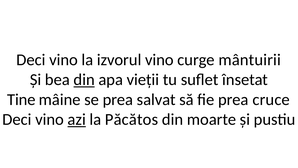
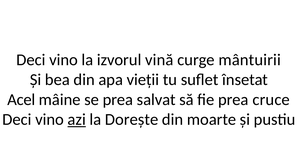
izvorul vino: vino -> vină (159, 60)
din underline: present -> none (84, 80)
Tine: Tine -> Acel (21, 99)
Păcătos: Păcătos -> Dorește (132, 119)
